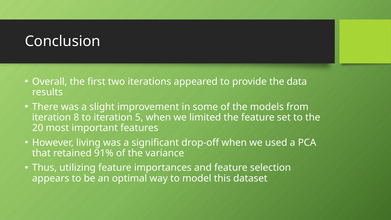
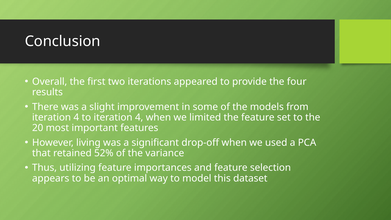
data: data -> four (297, 82)
8: 8 -> 4 (76, 117)
to iteration 5: 5 -> 4 (139, 117)
91%: 91% -> 52% (104, 153)
